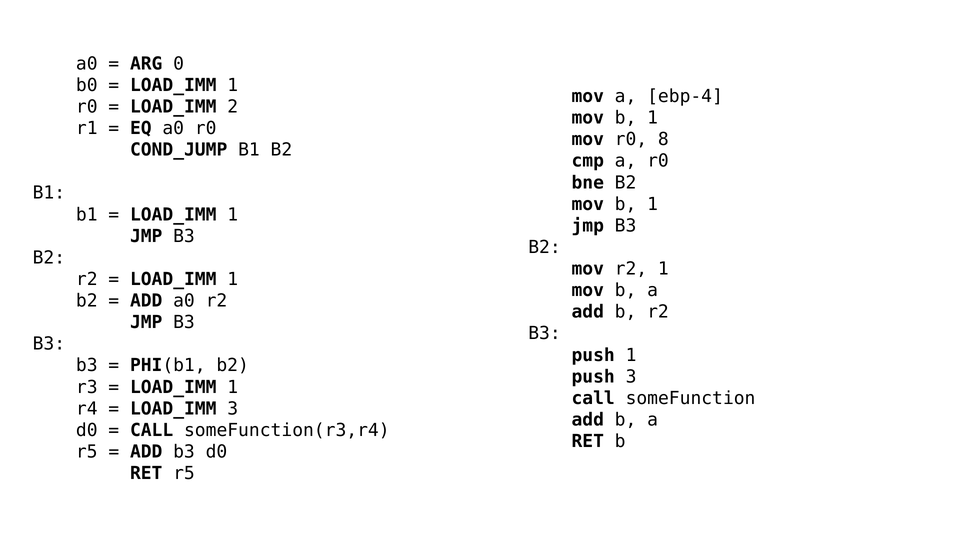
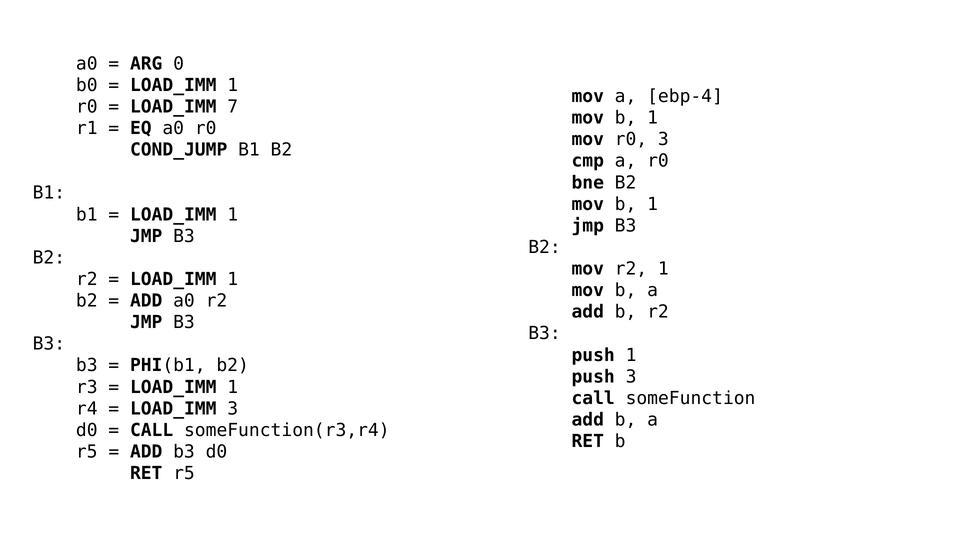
2: 2 -> 7 (233, 107)
r0 8: 8 -> 3 (663, 140)
